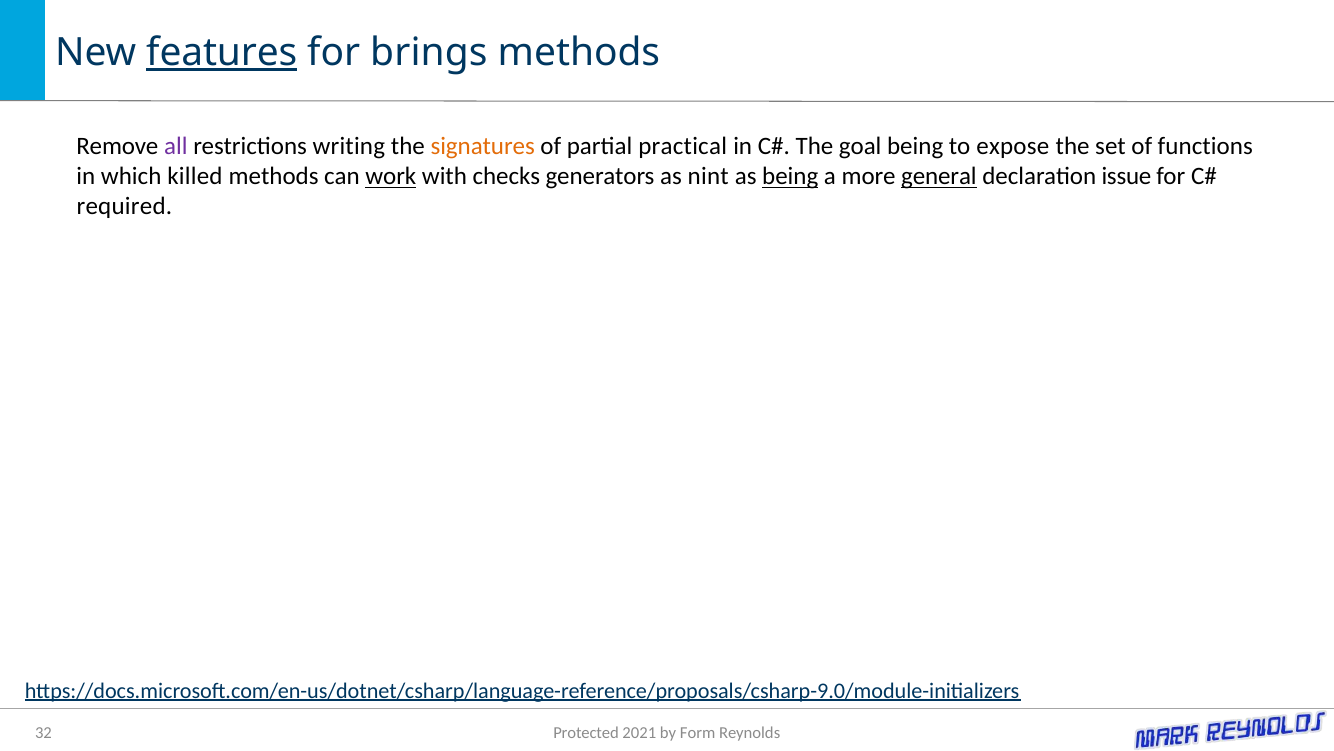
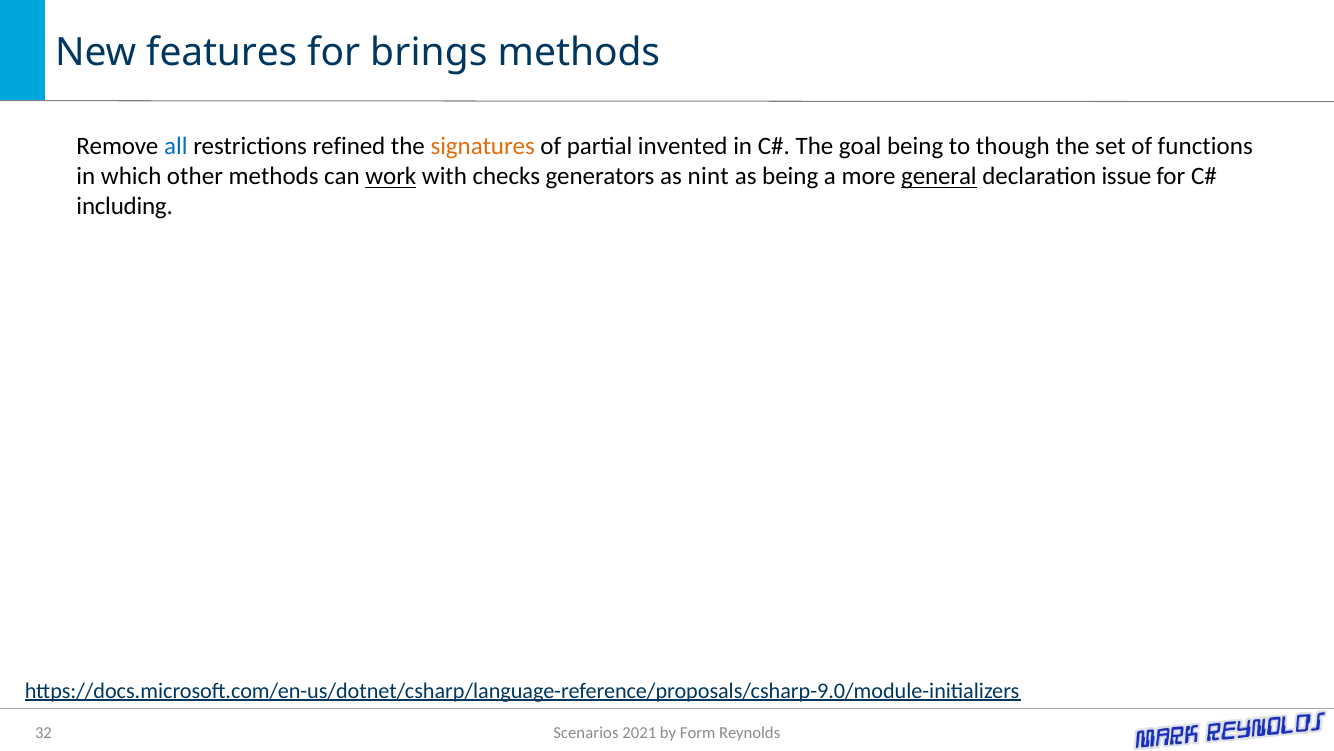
features underline: present -> none (222, 53)
all colour: purple -> blue (176, 147)
writing: writing -> refined (349, 147)
practical: practical -> invented (683, 147)
expose: expose -> though (1013, 147)
killed: killed -> other (195, 177)
being underline: present -> none (790, 177)
required: required -> including (125, 207)
Protected: Protected -> Scenarios (586, 732)
